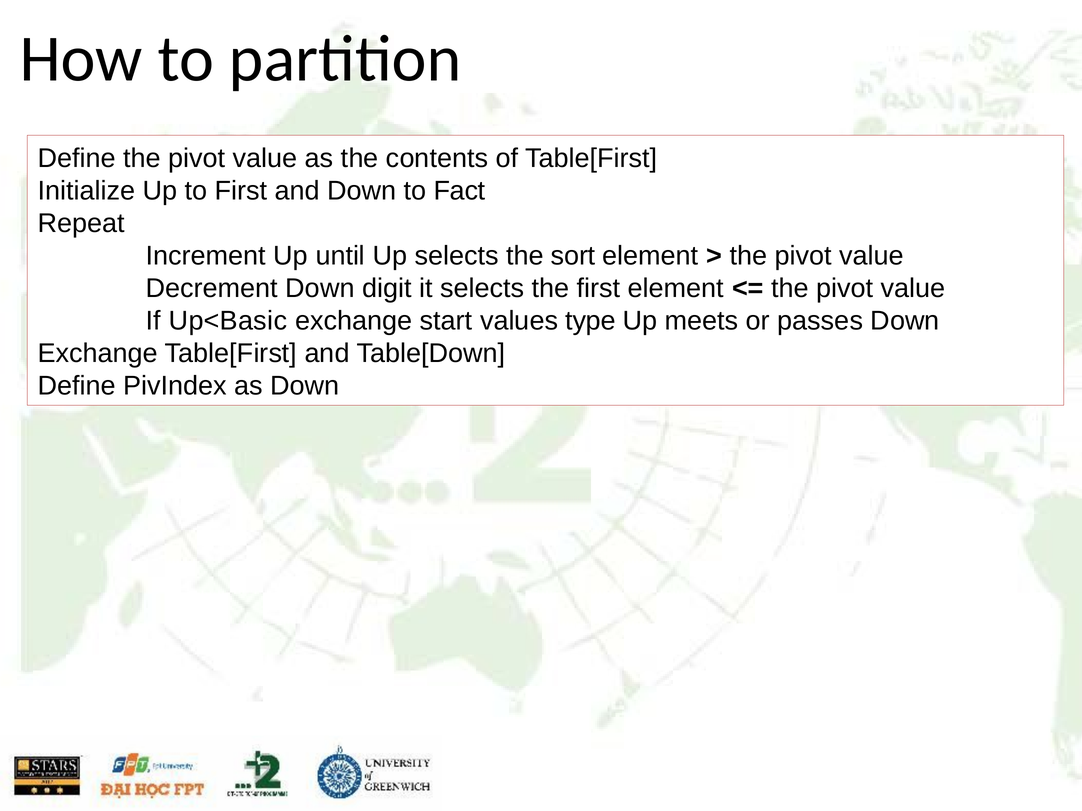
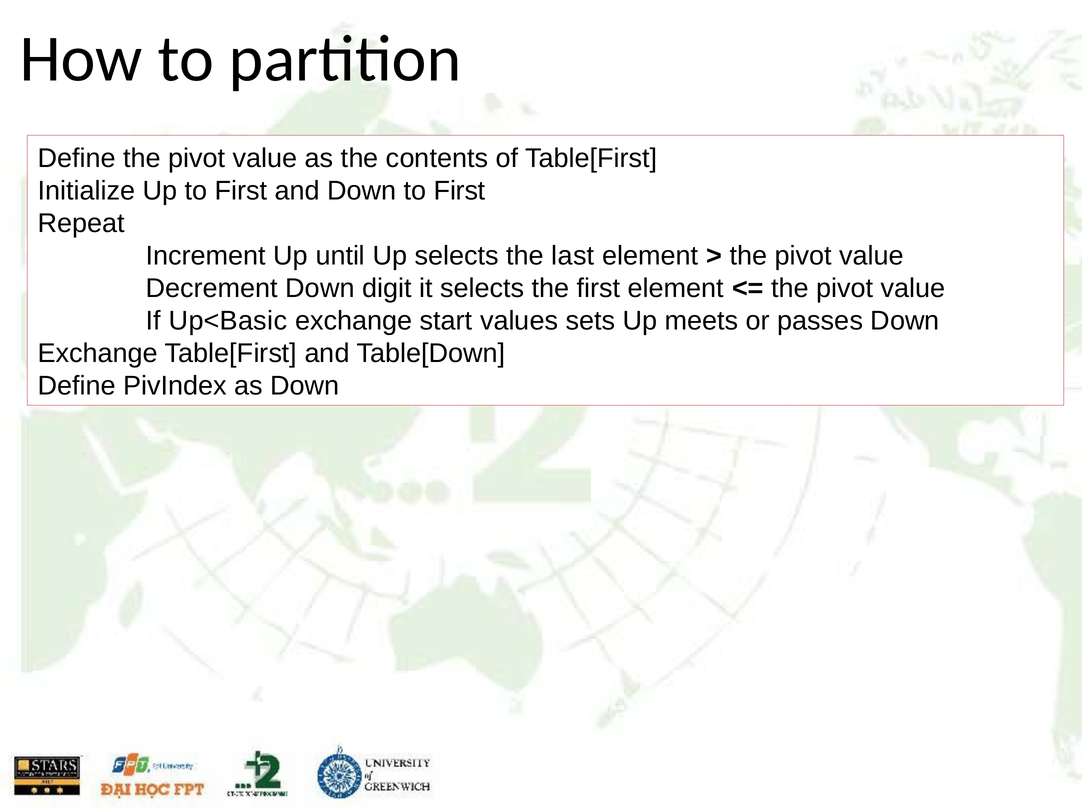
Down to Fact: Fact -> First (460, 191)
sort: sort -> last (573, 256)
type: type -> sets (590, 321)
